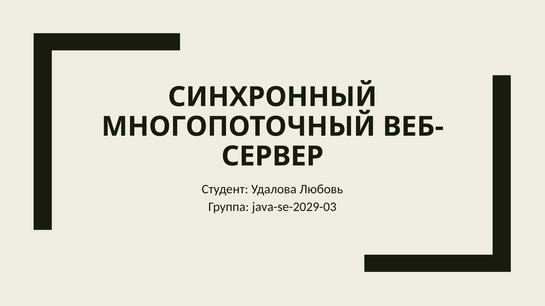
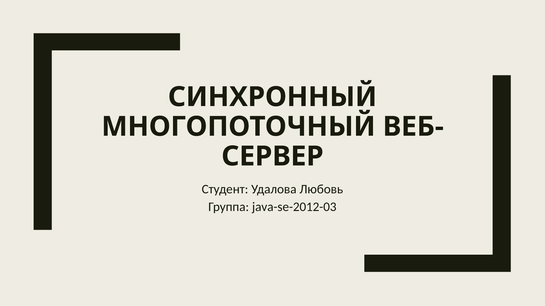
java-se-2029-03: java-se-2029-03 -> java-se-2012-03 (294, 207)
